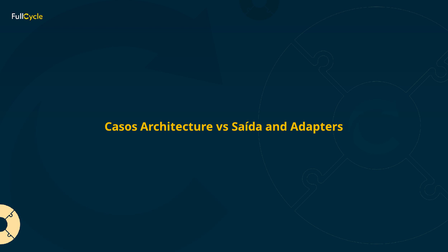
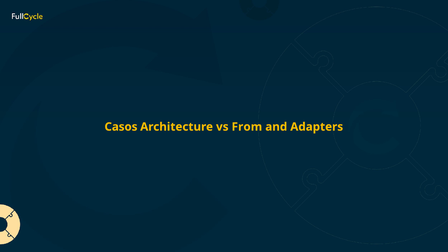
Saída: Saída -> From (247, 127)
